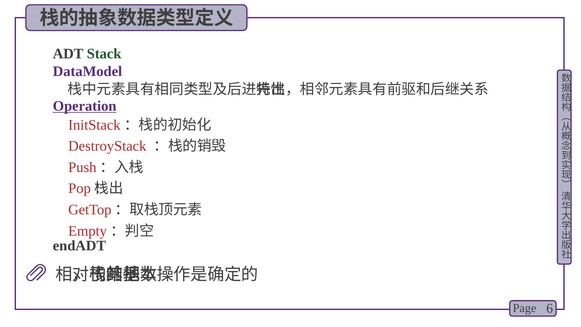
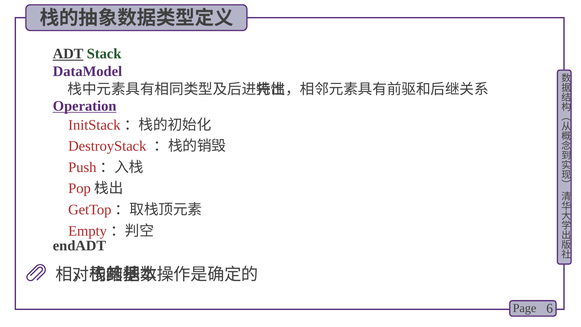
ADT underline: none -> present (68, 54)
